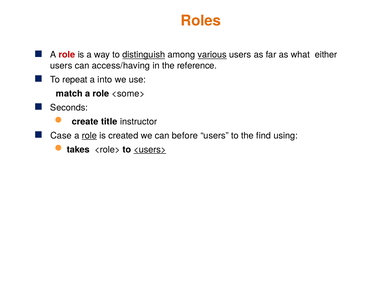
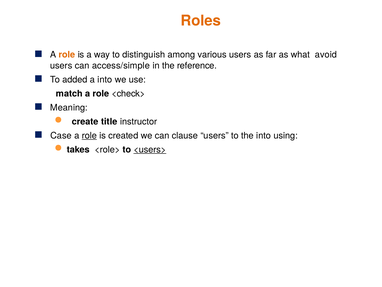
role colour: red -> orange (67, 55)
distinguish underline: present -> none (144, 55)
various underline: present -> none (212, 55)
either: either -> avoid (326, 55)
access/having: access/having -> access/simple (121, 65)
repeat: repeat -> added (75, 79)
<some>: <some> -> <check> (128, 93)
Seconds: Seconds -> Meaning (69, 107)
before: before -> clause (185, 135)
the find: find -> into (264, 135)
